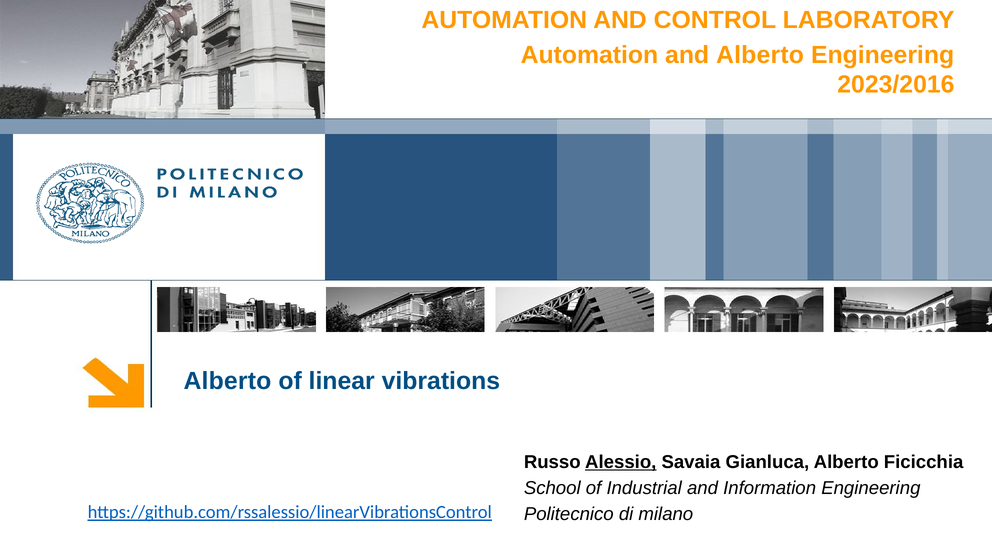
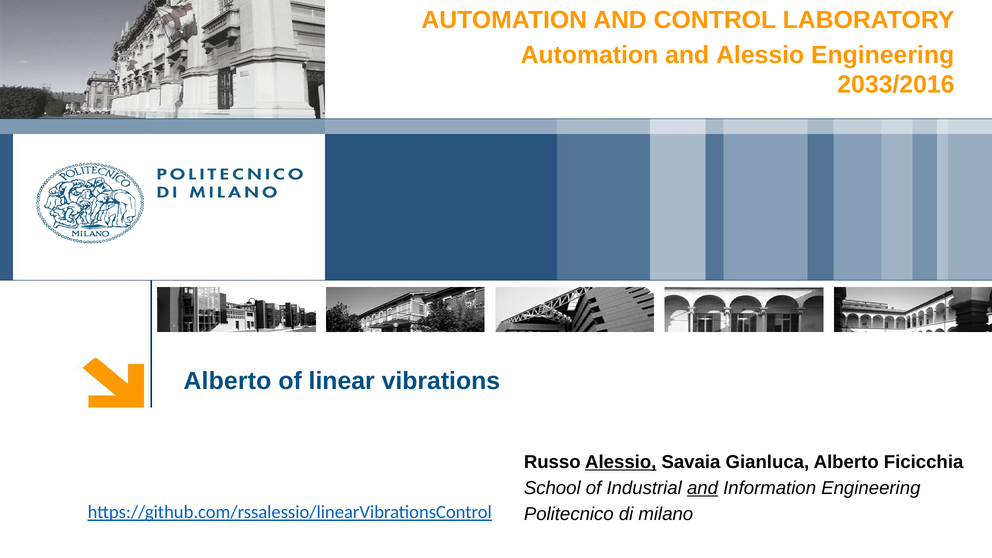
and Alberto: Alberto -> Alessio (760, 55)
2023/2016: 2023/2016 -> 2033/2016 (896, 85)
and underline: none -> present (703, 488)
